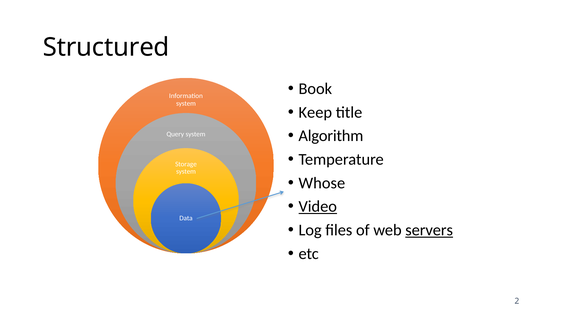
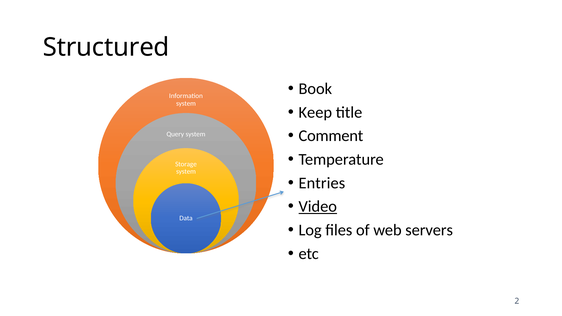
Algorithm: Algorithm -> Comment (331, 136)
Whose: Whose -> Entries (322, 183)
servers underline: present -> none (429, 230)
